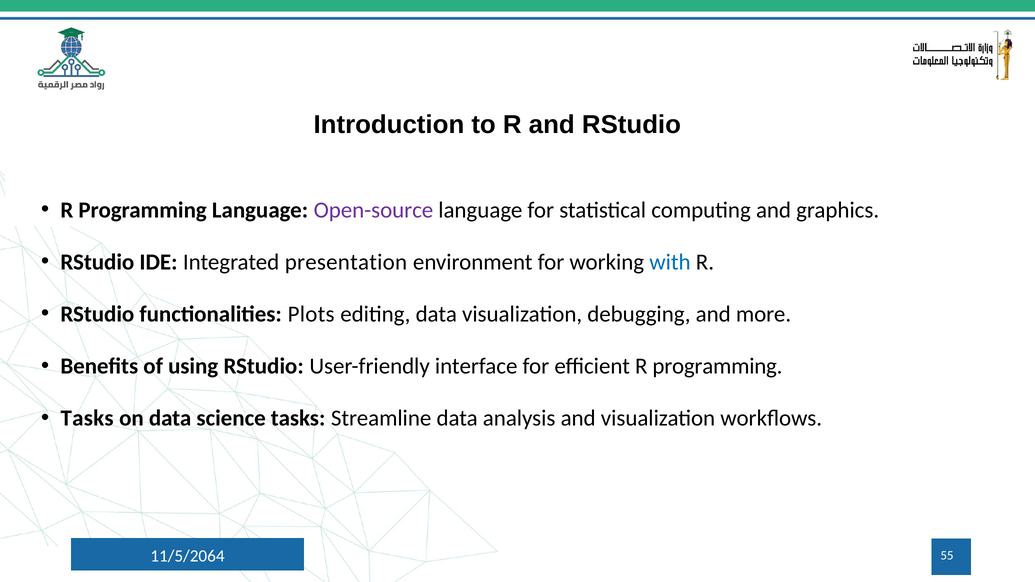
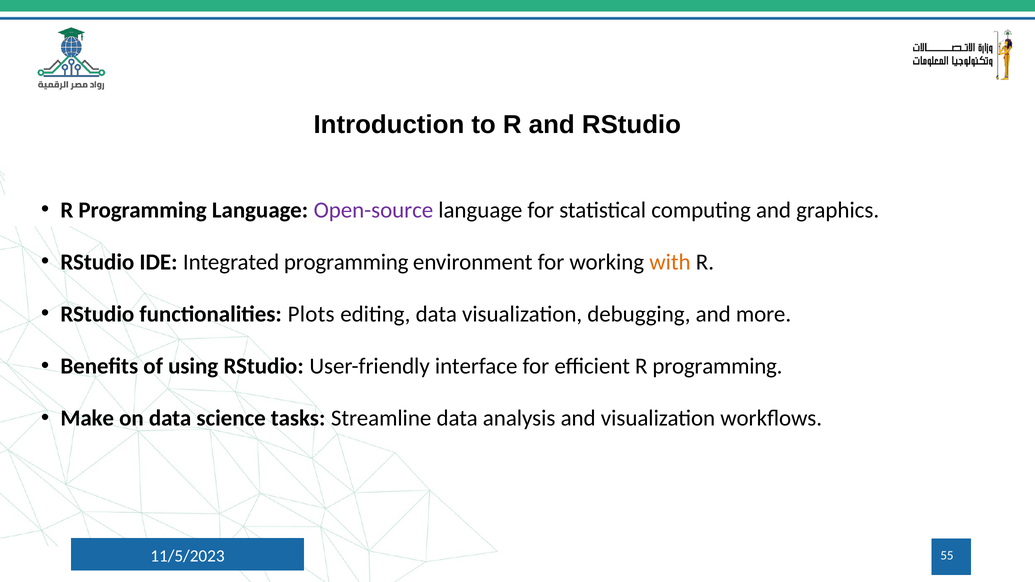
Integrated presentation: presentation -> programming (346, 262)
with colour: blue -> orange (670, 262)
Tasks: Tasks -> Make (87, 418)
11/5/2064: 11/5/2064 -> 11/5/2023 (187, 556)
